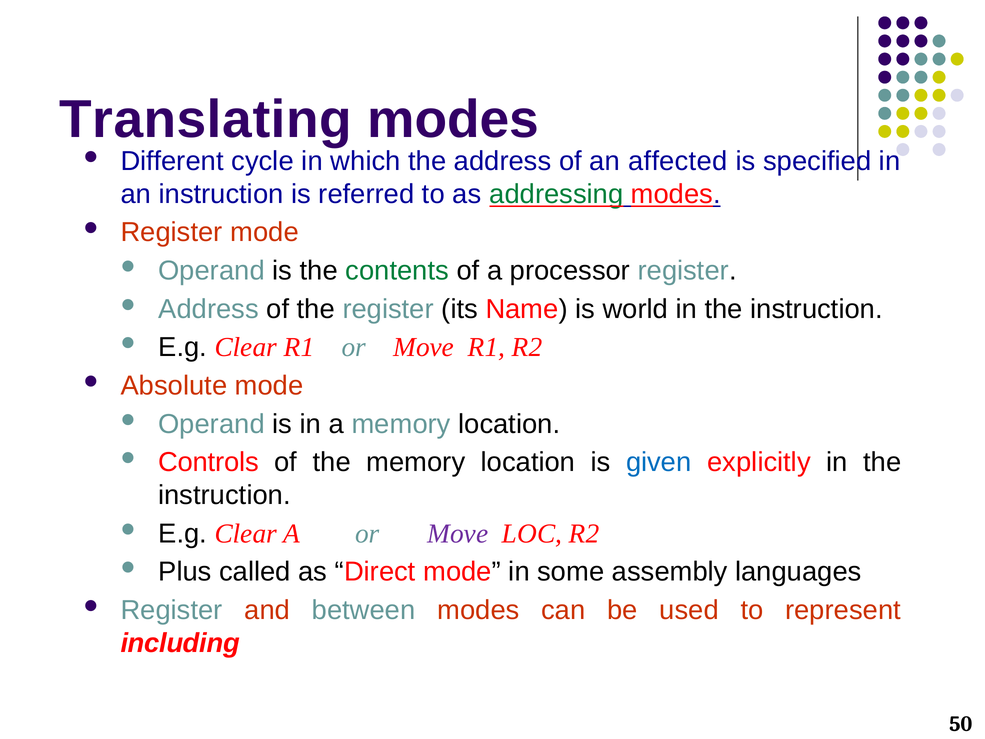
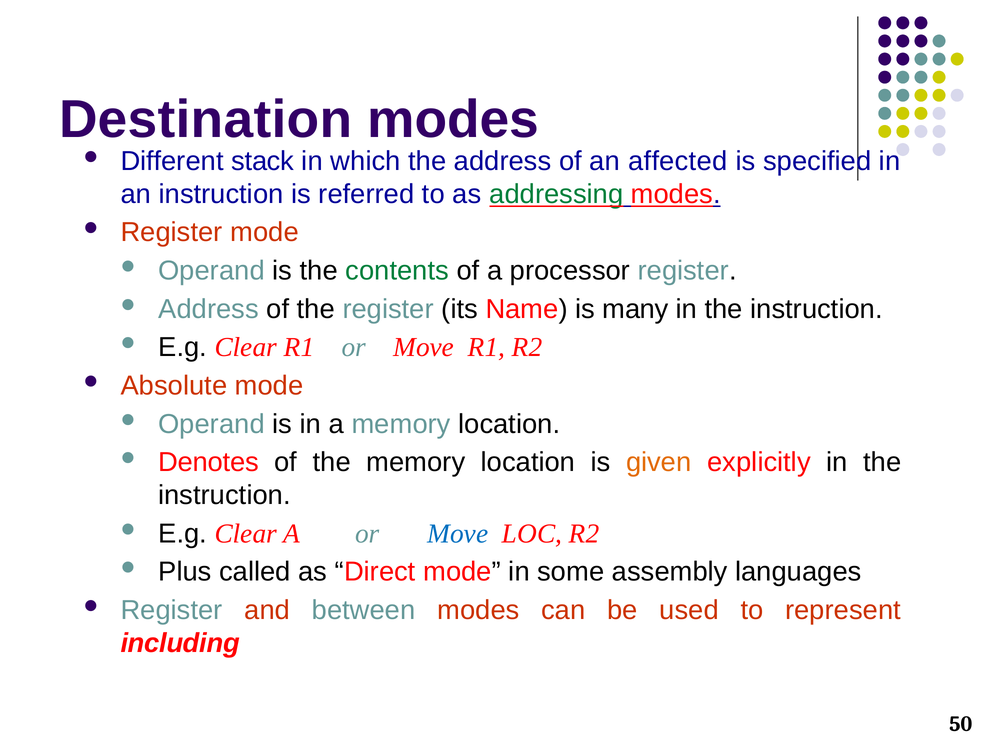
Translating: Translating -> Destination (206, 119)
cycle: cycle -> stack (263, 161)
world: world -> many (636, 309)
Controls: Controls -> Denotes (209, 462)
given colour: blue -> orange (659, 462)
Move colour: purple -> blue (458, 533)
